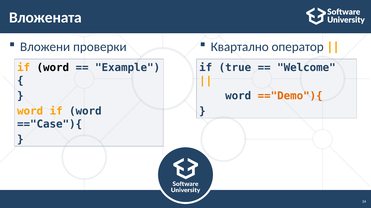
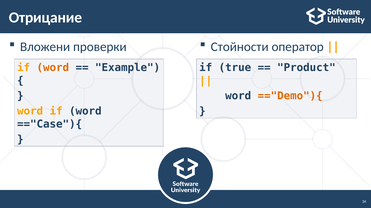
Вложената: Вложената -> Отрицание (45, 18)
Квартално: Квартално -> Стойности (240, 47)
word colour: black -> orange (53, 68)
Welcome: Welcome -> Product (306, 68)
